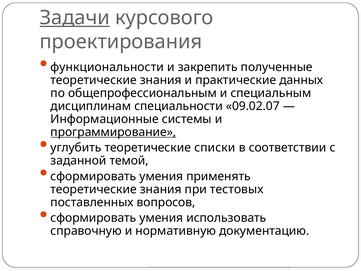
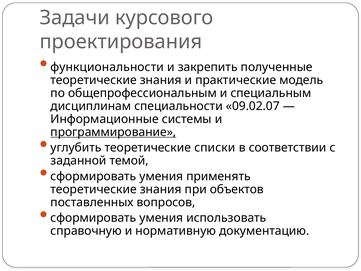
Задачи underline: present -> none (75, 18)
данных: данных -> модель (301, 80)
тестовых: тестовых -> объектов (237, 189)
